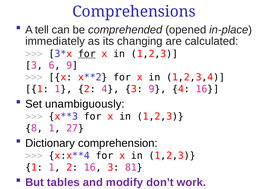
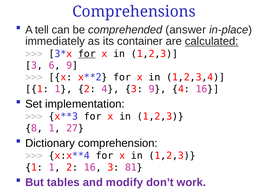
opened: opened -> answer (186, 30)
changing: changing -> container (140, 41)
calculated underline: none -> present (212, 41)
unambiguously: unambiguously -> implementation (85, 104)
